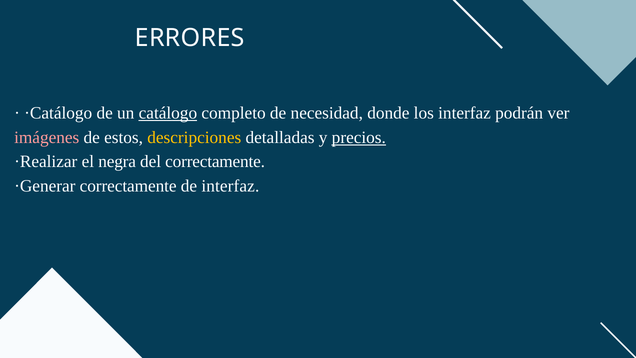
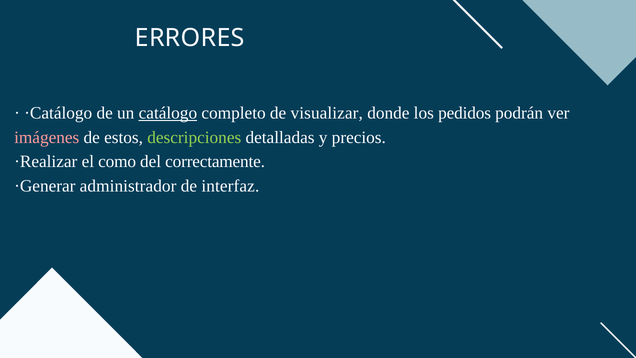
necesidad: necesidad -> visualizar (327, 113)
los interfaz: interfaz -> pedidos (465, 113)
descripciones colour: yellow -> light green (194, 137)
precios underline: present -> none (359, 137)
negra: negra -> como (117, 162)
·Generar correctamente: correctamente -> administrador (128, 186)
